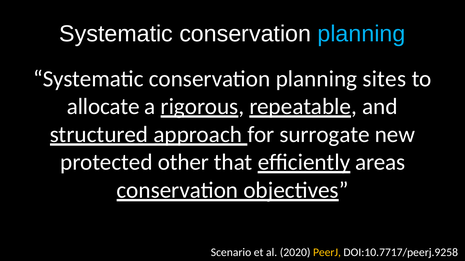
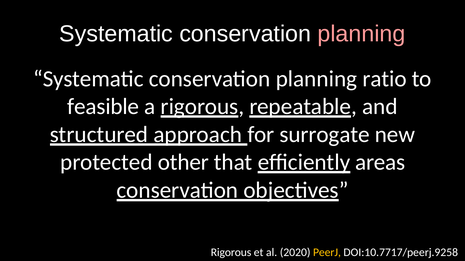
planning colour: light blue -> pink (361, 34)
sites: sites -> ratio (384, 79)
allocate: allocate -> feasible (103, 107)
Scenario: Scenario -> Rigorous (231, 253)
